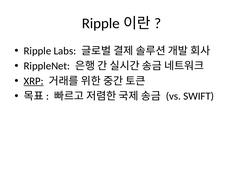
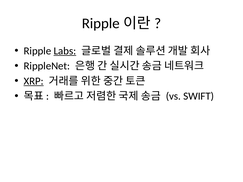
Labs underline: none -> present (65, 51)
